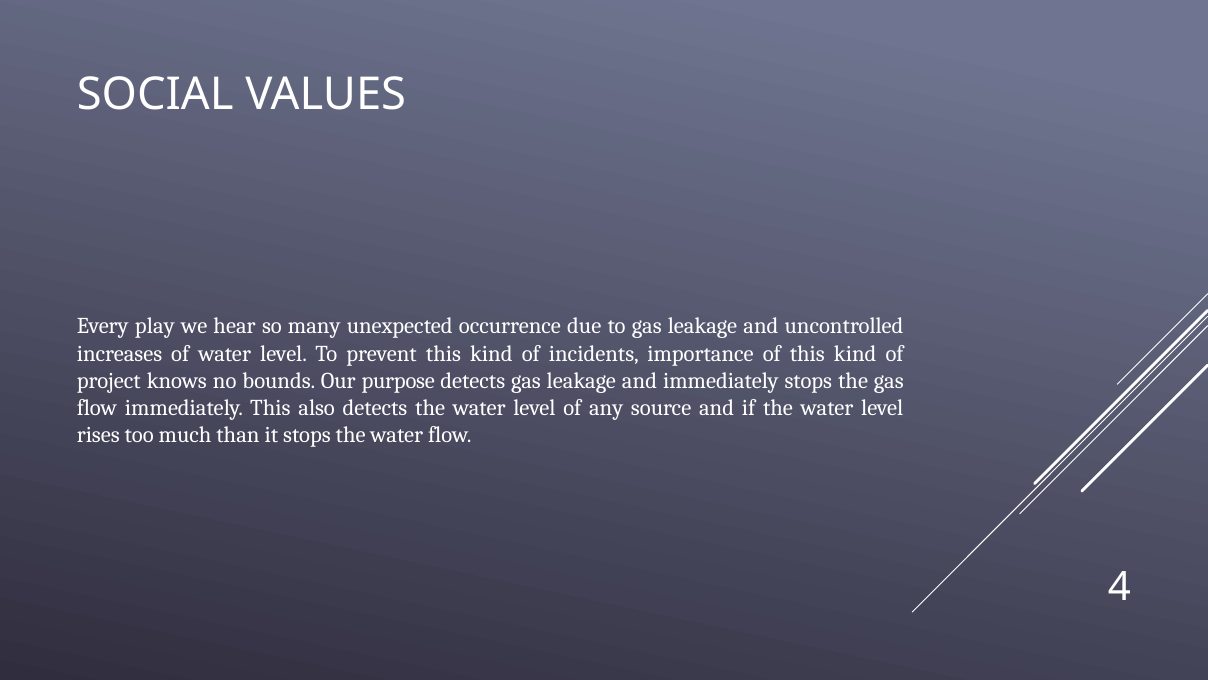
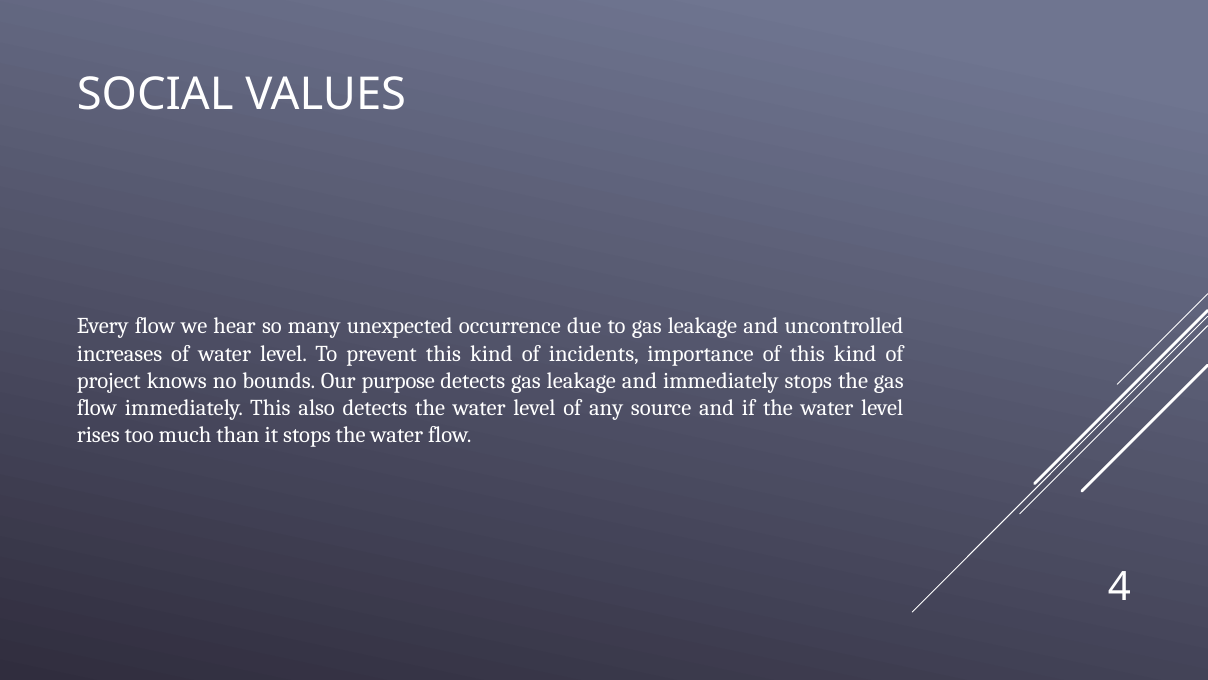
Every play: play -> flow (155, 326)
